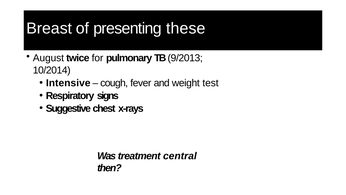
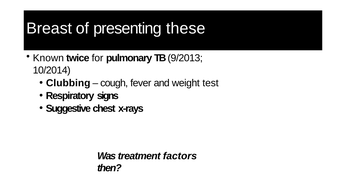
August: August -> Known (48, 58)
Intensive: Intensive -> Clubbing (68, 83)
central: central -> factors (180, 156)
